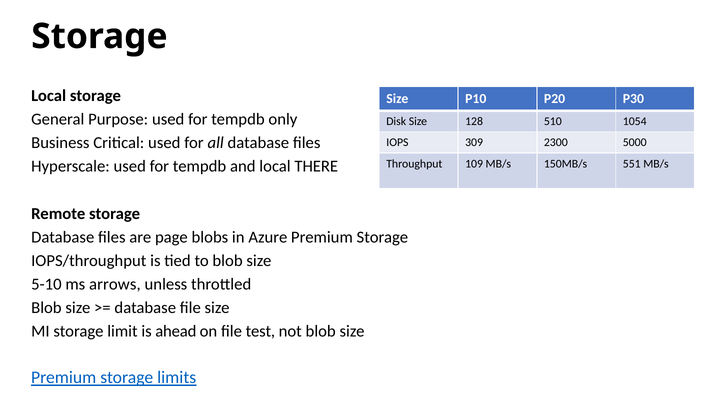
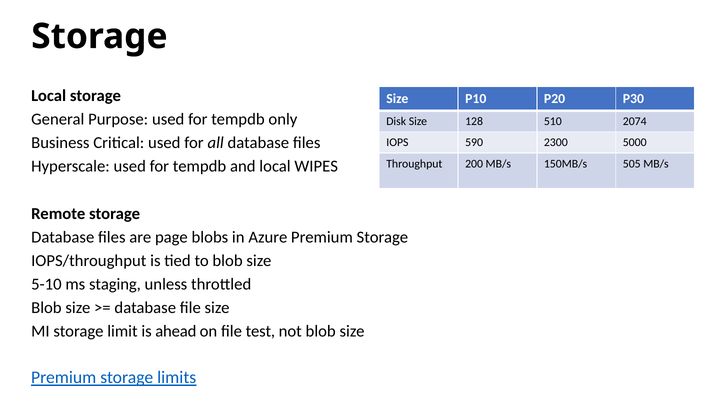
1054: 1054 -> 2074 (635, 121)
309: 309 -> 590 (474, 143)
109: 109 -> 200 (474, 164)
551: 551 -> 505 (632, 164)
THERE: THERE -> WIPES (316, 167)
arrows: arrows -> staging (115, 284)
